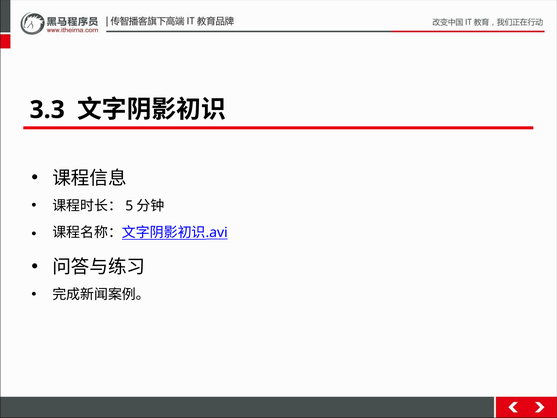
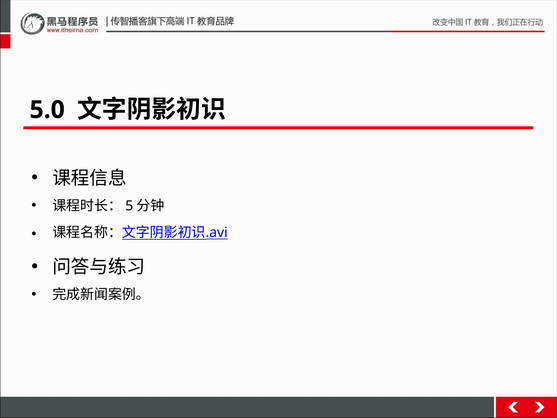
3.3: 3.3 -> 5.0 (47, 110)
